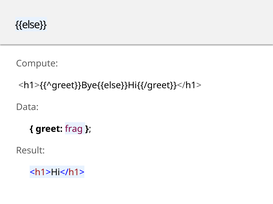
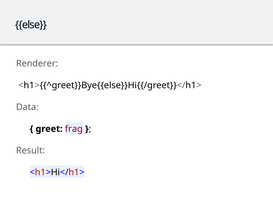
Compute: Compute -> Renderer (37, 64)
